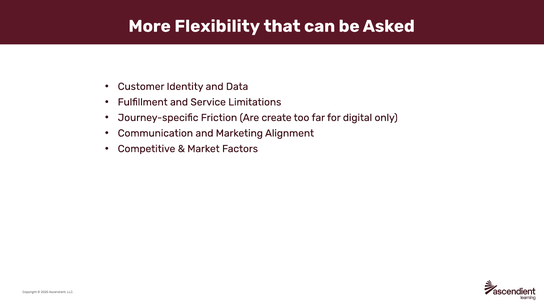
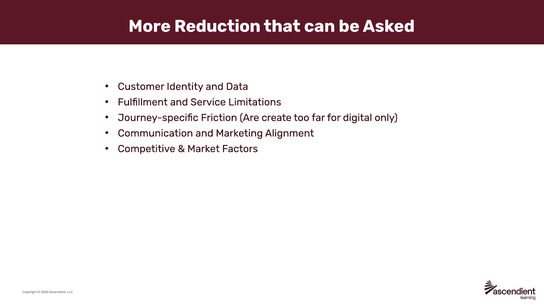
Flexibility: Flexibility -> Reduction (217, 26)
